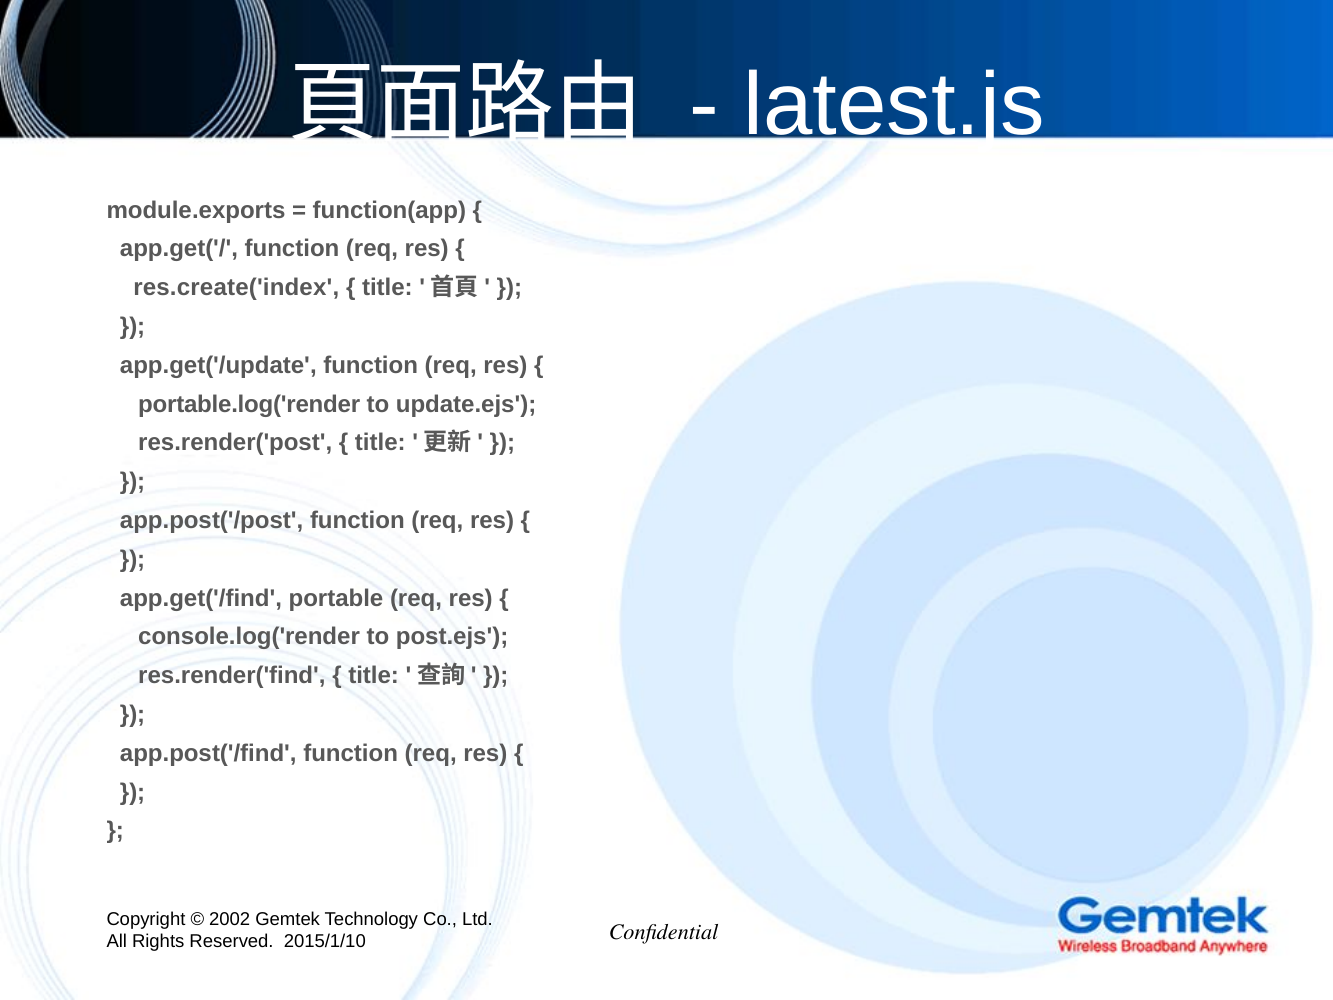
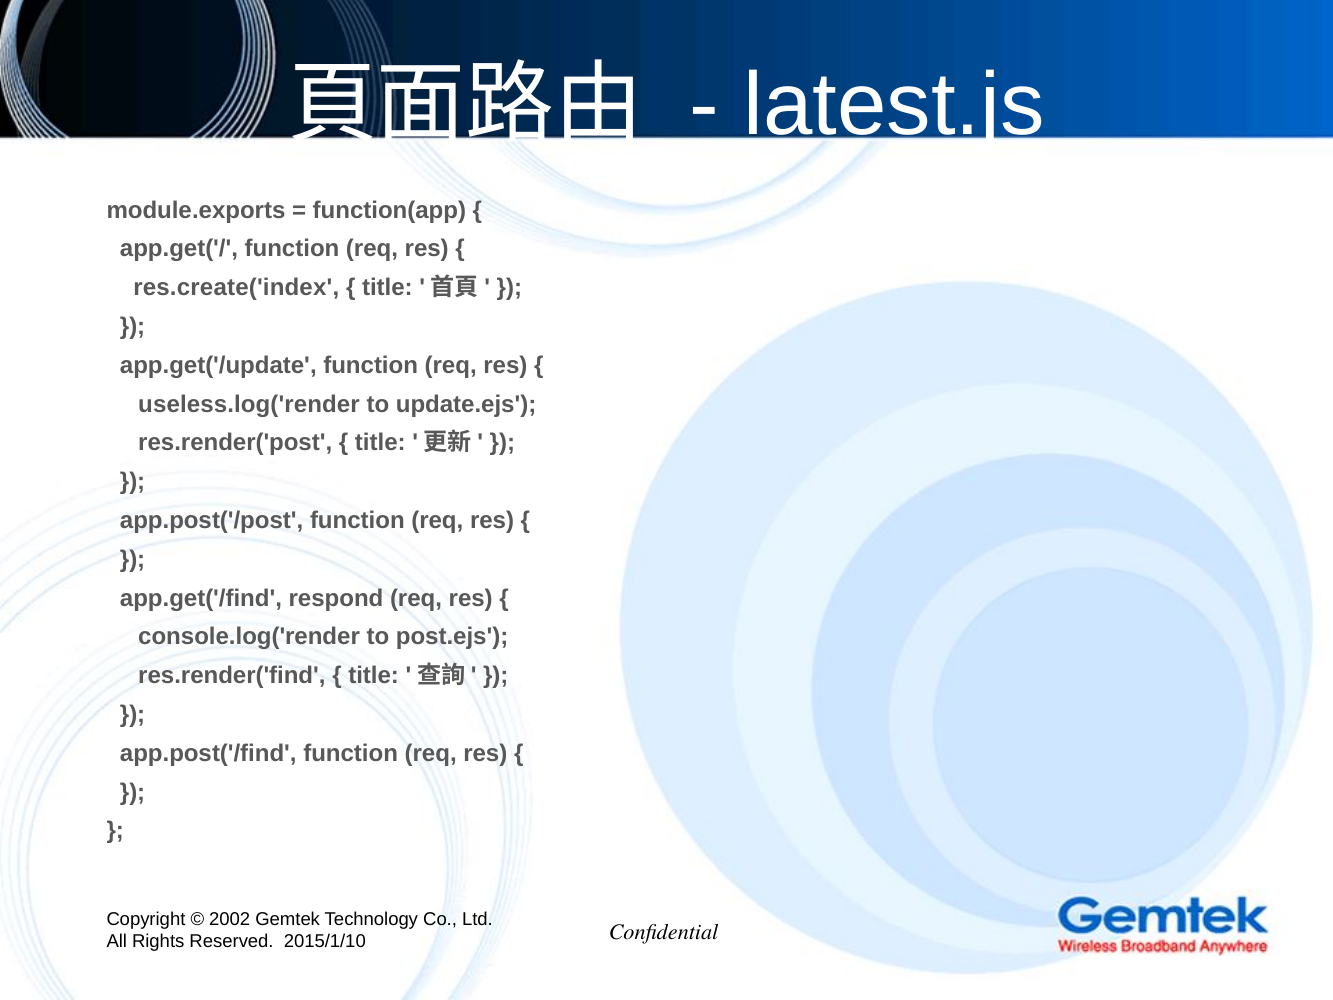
portable.log('render: portable.log('render -> useless.log('render (249, 404)
portable: portable -> respond (336, 598)
